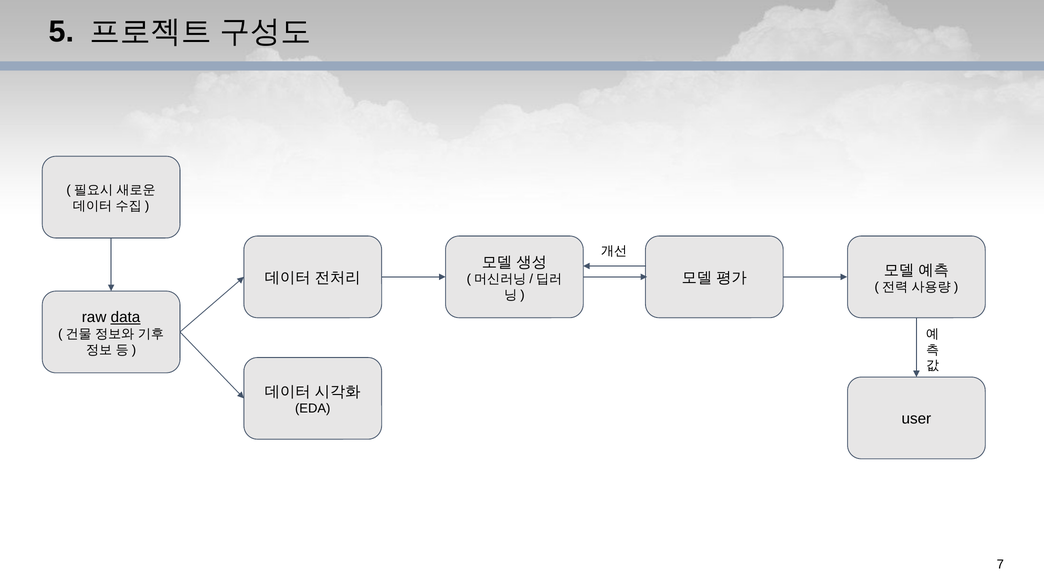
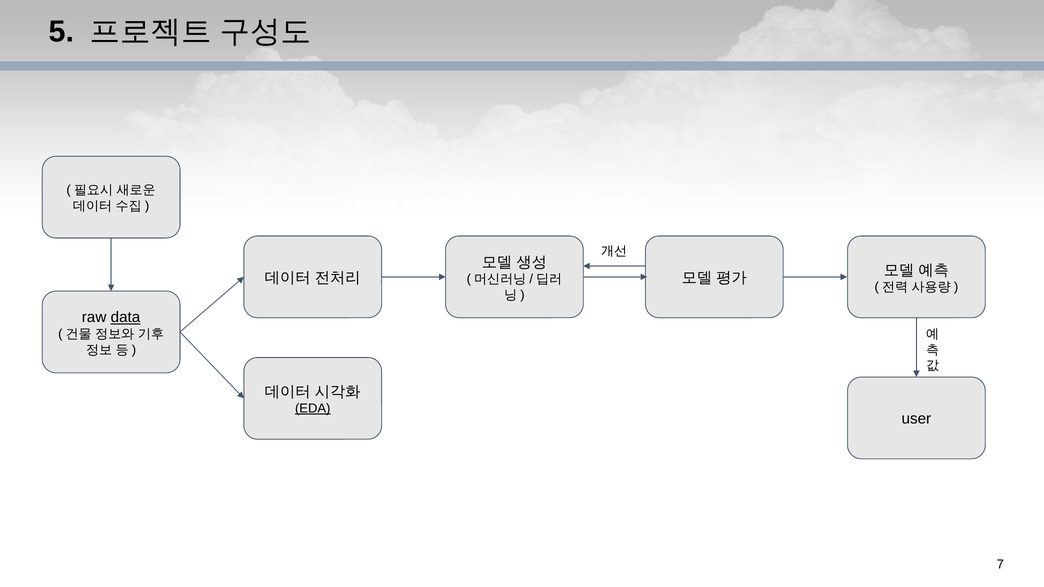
EDA underline: none -> present (313, 409)
